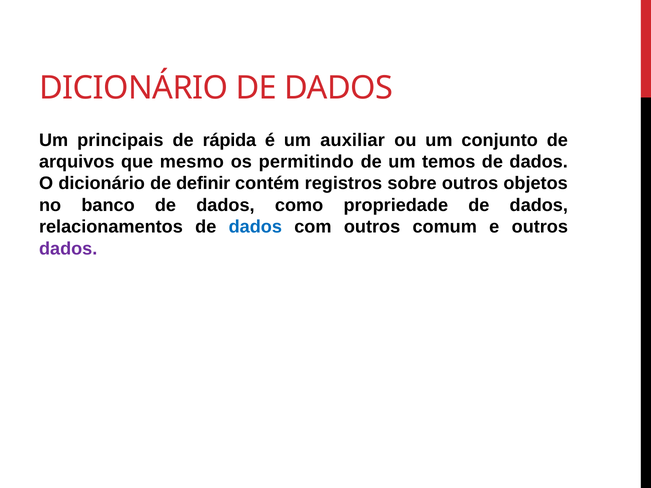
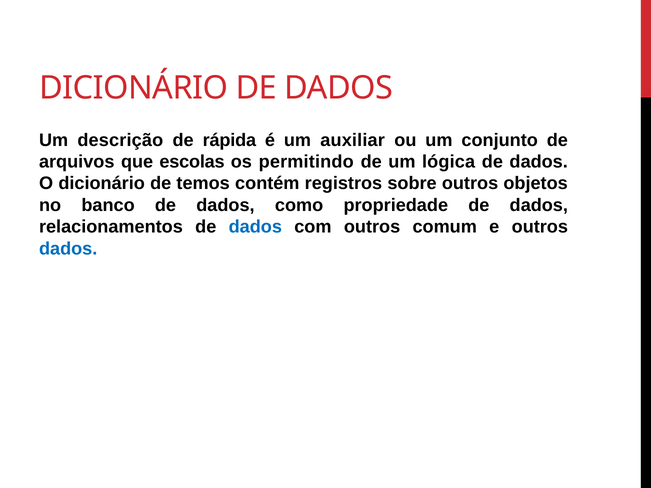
principais: principais -> descrição (120, 140)
mesmo: mesmo -> escolas (192, 162)
temos: temos -> lógica (449, 162)
definir: definir -> temos (203, 184)
dados colour: purple -> blue (68, 249)
